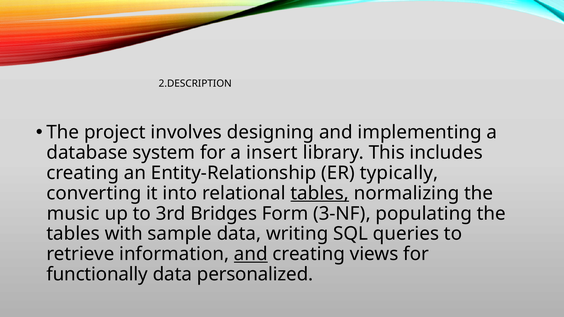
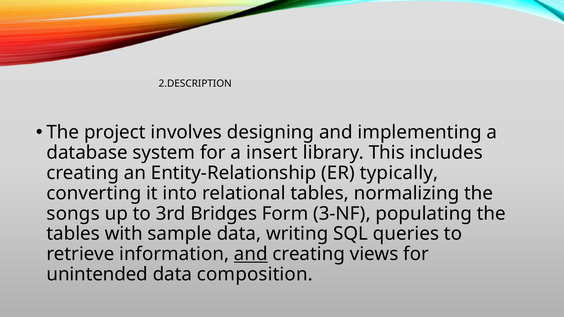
tables underline: present -> none (320, 193)
music: music -> songs (73, 214)
functionally: functionally -> unintended (97, 275)
personalized: personalized -> composition (255, 275)
